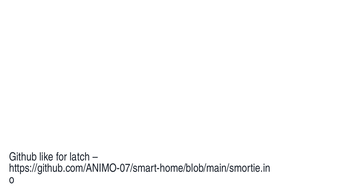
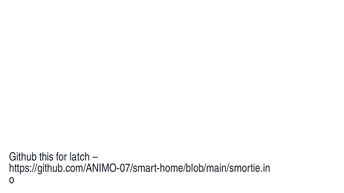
like: like -> this (46, 157)
